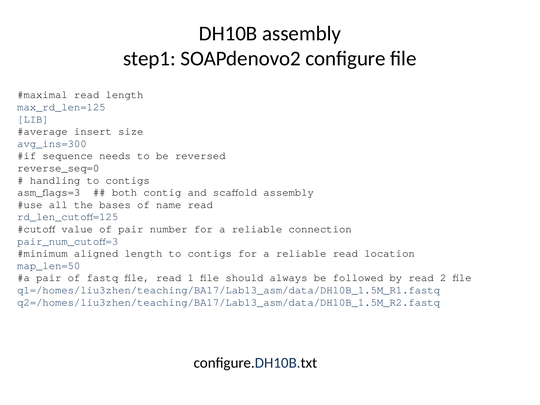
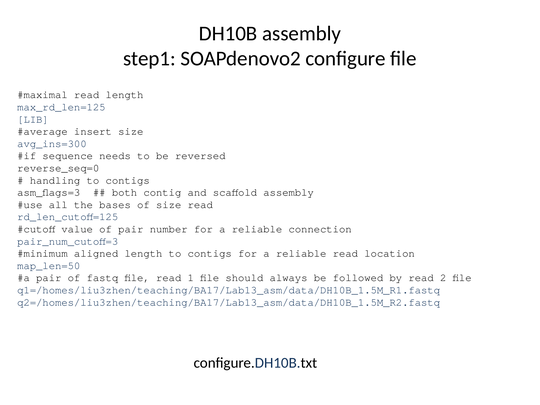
of name: name -> size (169, 205)
